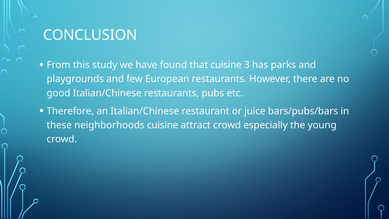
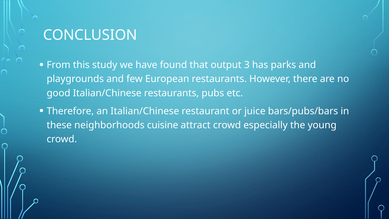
that cuisine: cuisine -> output (226, 65)
